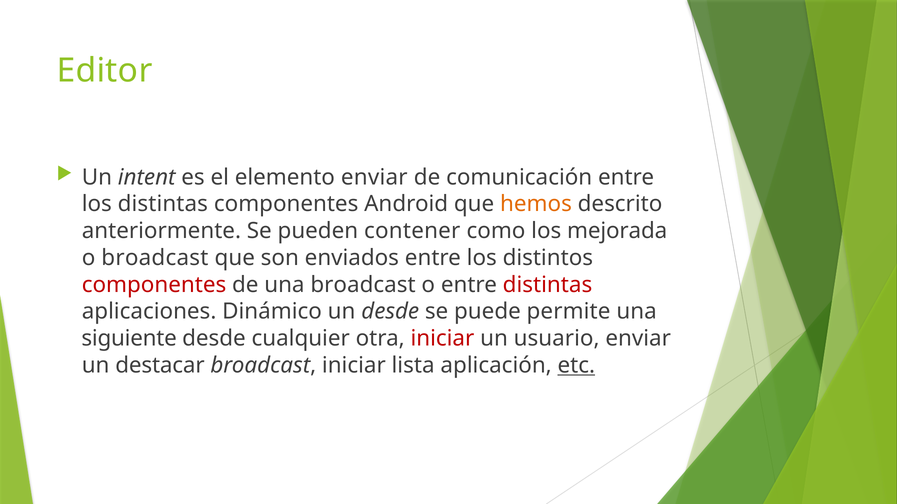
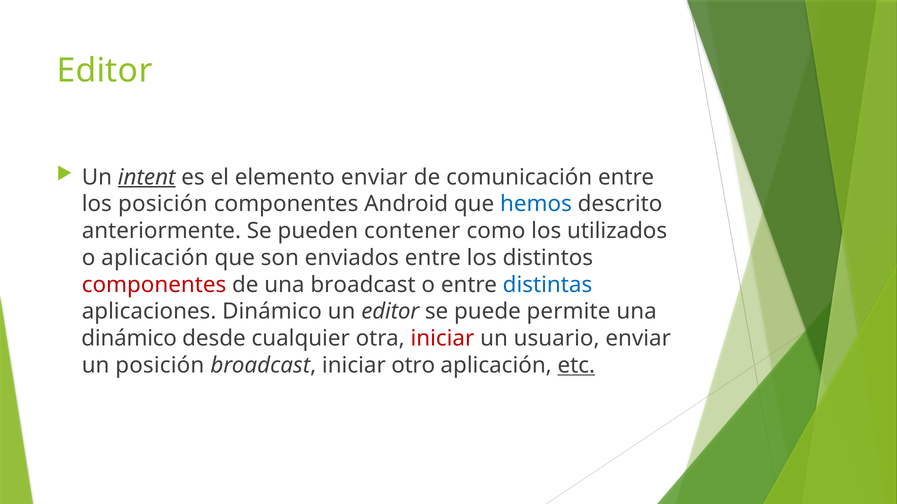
intent underline: none -> present (147, 177)
los distintas: distintas -> posición (163, 204)
hemos colour: orange -> blue (536, 204)
mejorada: mejorada -> utilizados (617, 231)
o broadcast: broadcast -> aplicación (155, 258)
distintas colour: red -> blue (548, 285)
un desde: desde -> editor (390, 312)
siguiente: siguiente -> dinámico (129, 339)
un destacar: destacar -> posición (160, 366)
lista: lista -> otro (413, 366)
